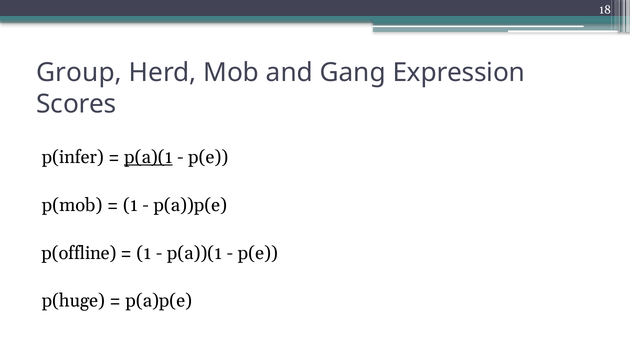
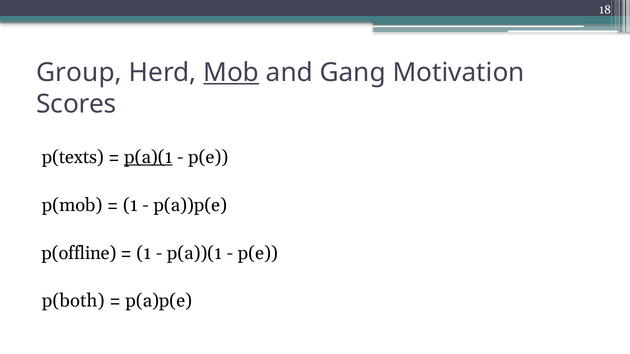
Mob underline: none -> present (231, 73)
Expression: Expression -> Motivation (459, 73)
p(infer: p(infer -> p(texts (73, 157)
p(huge: p(huge -> p(both (73, 301)
